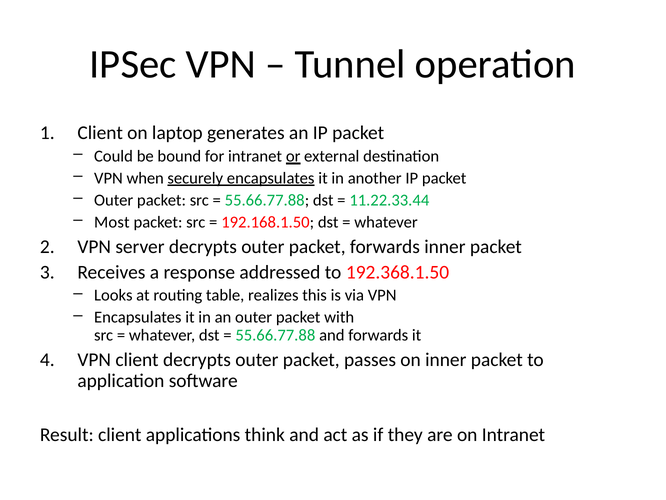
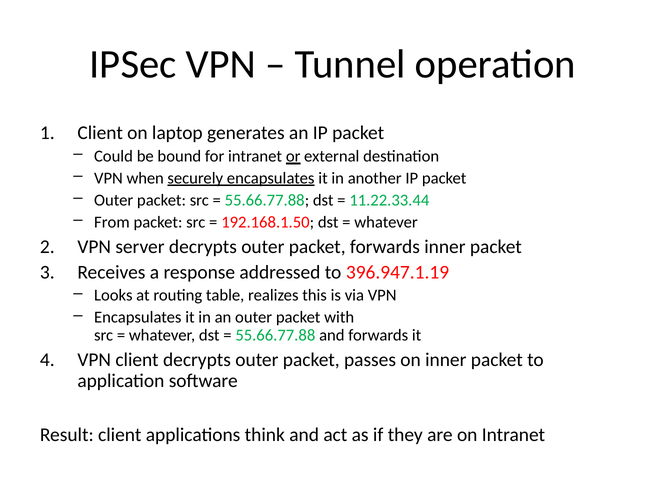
Most: Most -> From (112, 222)
192.368.1.50: 192.368.1.50 -> 396.947.1.19 (398, 272)
